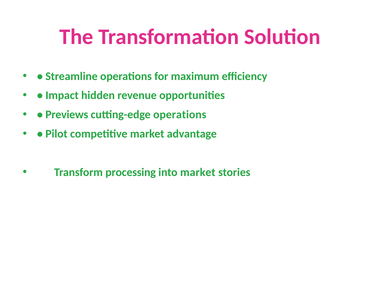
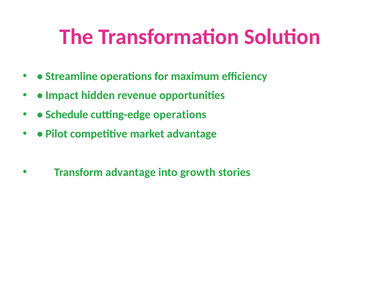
Previews: Previews -> Schedule (67, 115)
processing: processing -> advantage (131, 172)
into market: market -> growth (198, 172)
